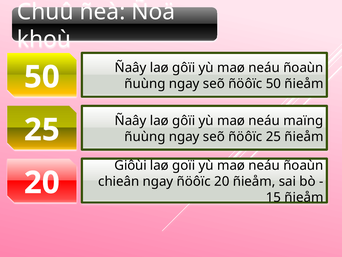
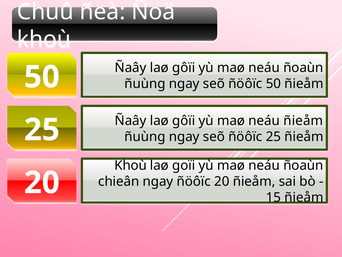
neáu maïng: maïng -> ñieåm (303, 120)
Giôùi: Giôùi -> Khoù (131, 165)
